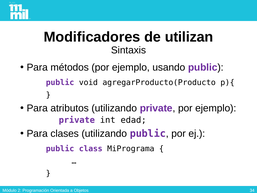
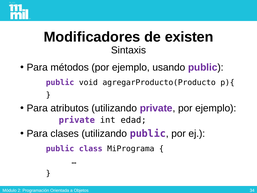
utilizan: utilizan -> existen (189, 37)
